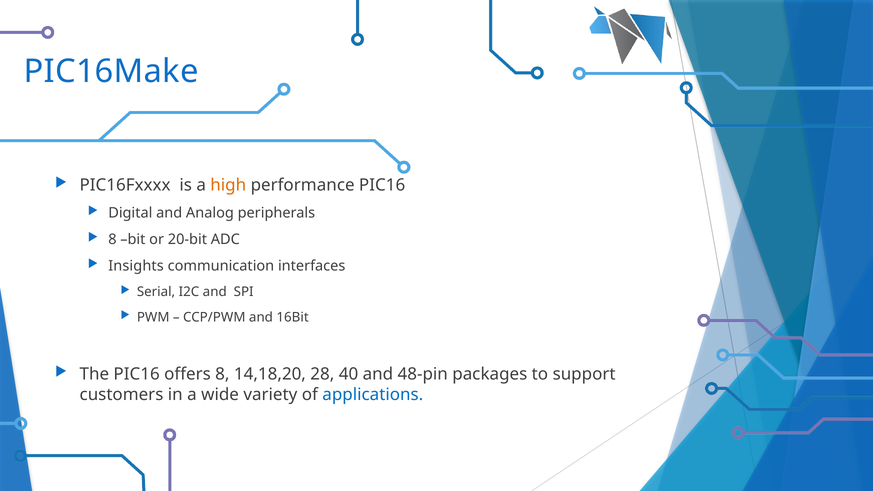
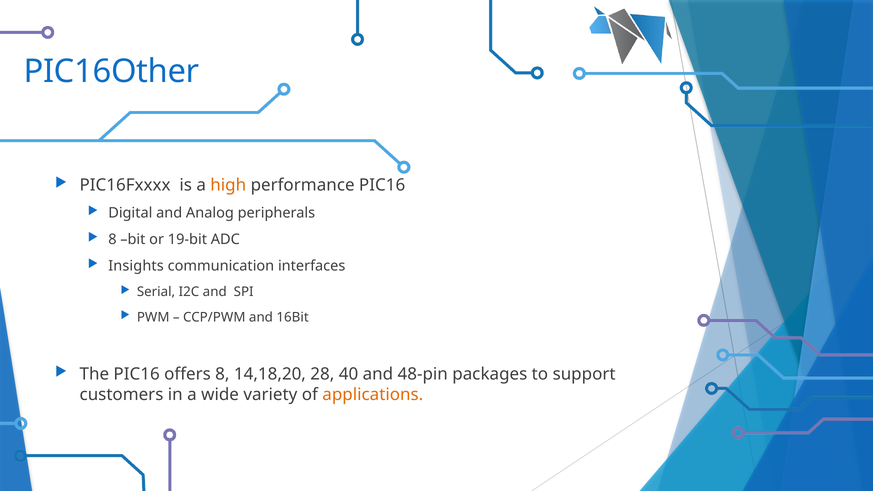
PIC16Make: PIC16Make -> PIC16Other (111, 71)
20-bit: 20-bit -> 19-bit (187, 240)
applications colour: blue -> orange (373, 395)
